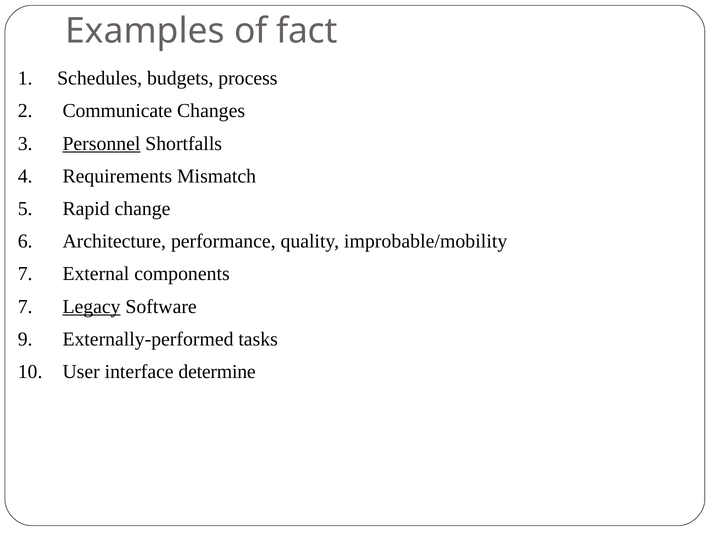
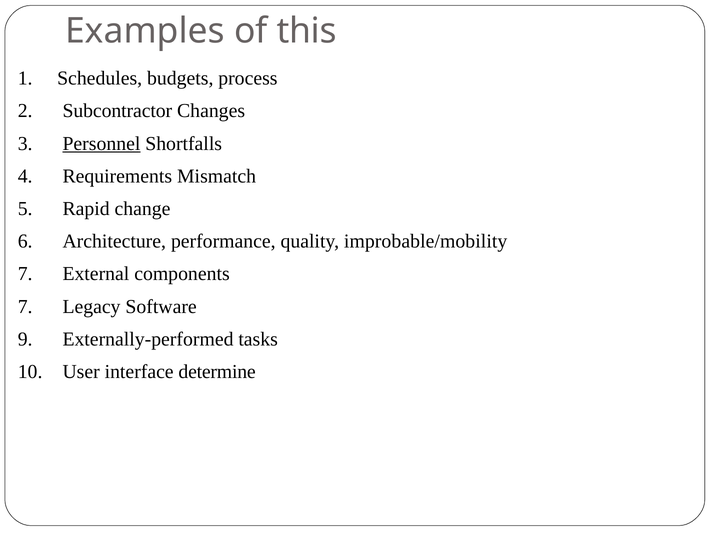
fact: fact -> this (307, 31)
Communicate: Communicate -> Subcontractor (117, 111)
Legacy underline: present -> none (91, 306)
